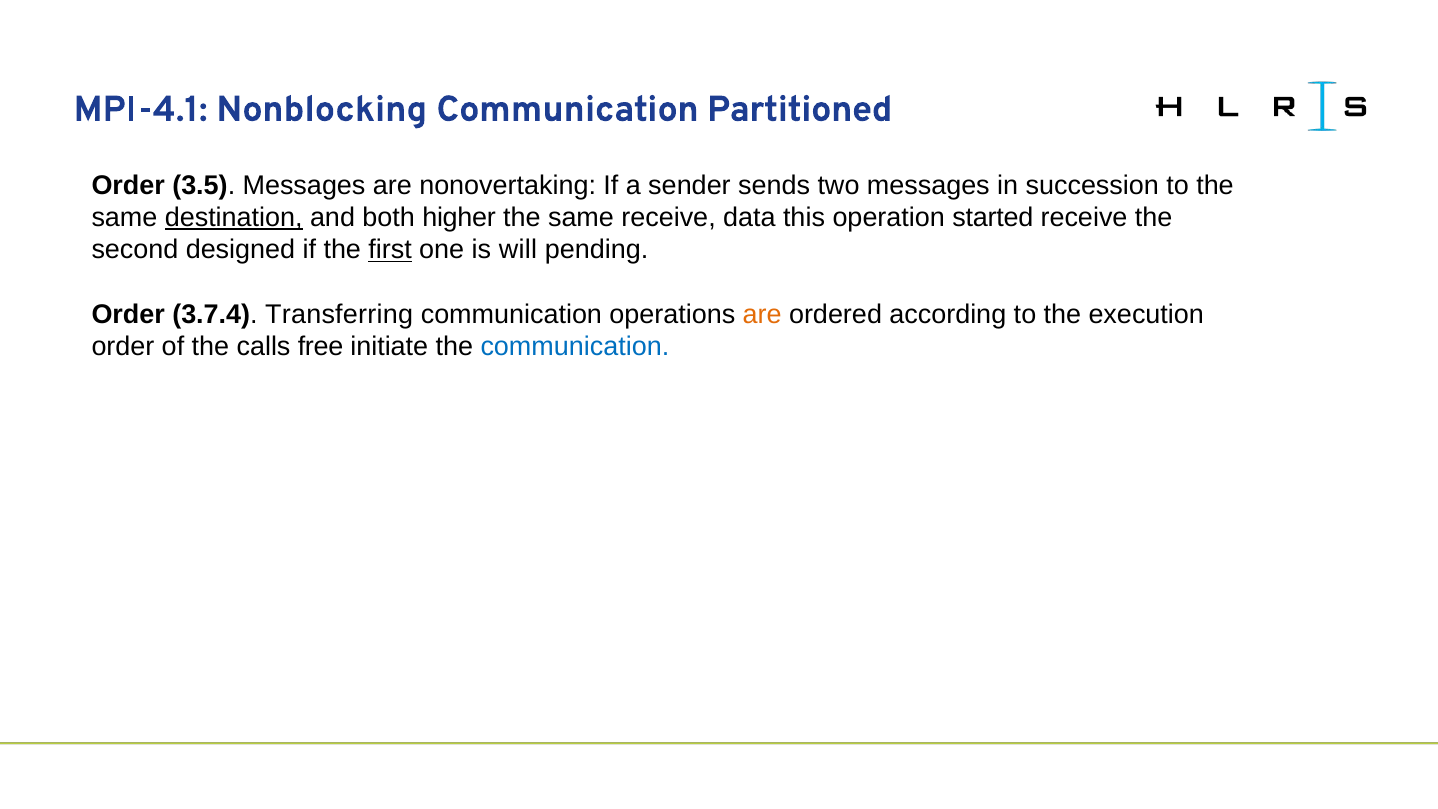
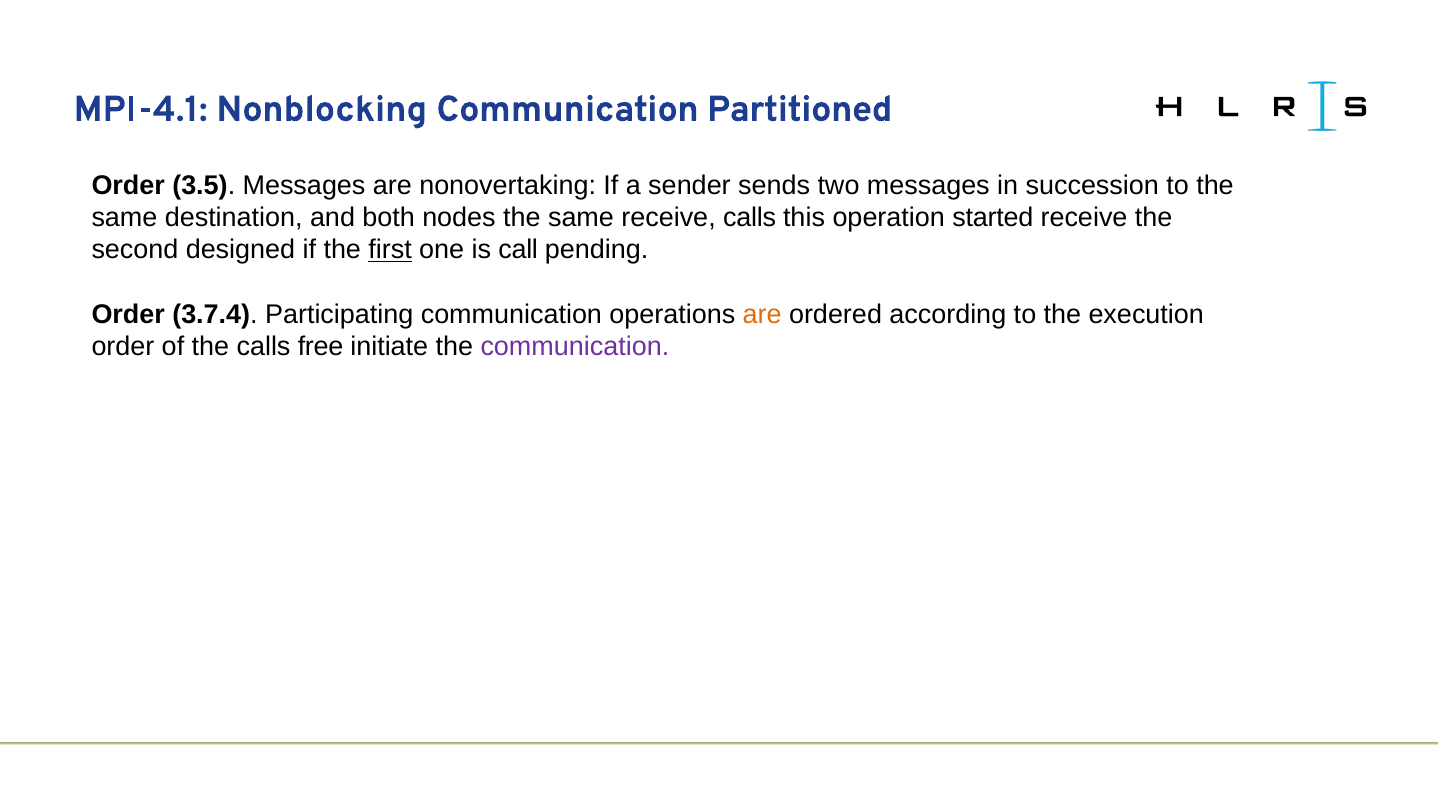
destination underline: present -> none (234, 217)
higher: higher -> nodes (459, 217)
receive data: data -> calls (750, 217)
will: will -> call (518, 250)
Transferring: Transferring -> Participating (339, 315)
communication colour: blue -> purple (575, 347)
